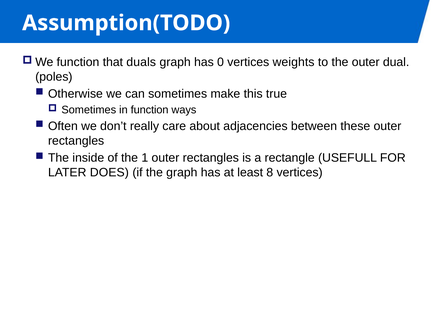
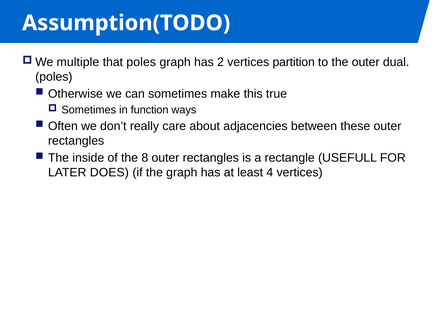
function: function -> multiple (78, 62)
that duals: duals -> poles (141, 62)
0: 0 -> 2 (220, 62)
weights: weights -> partition (294, 62)
1: 1 -> 8 (145, 158)
8: 8 -> 4 (270, 172)
